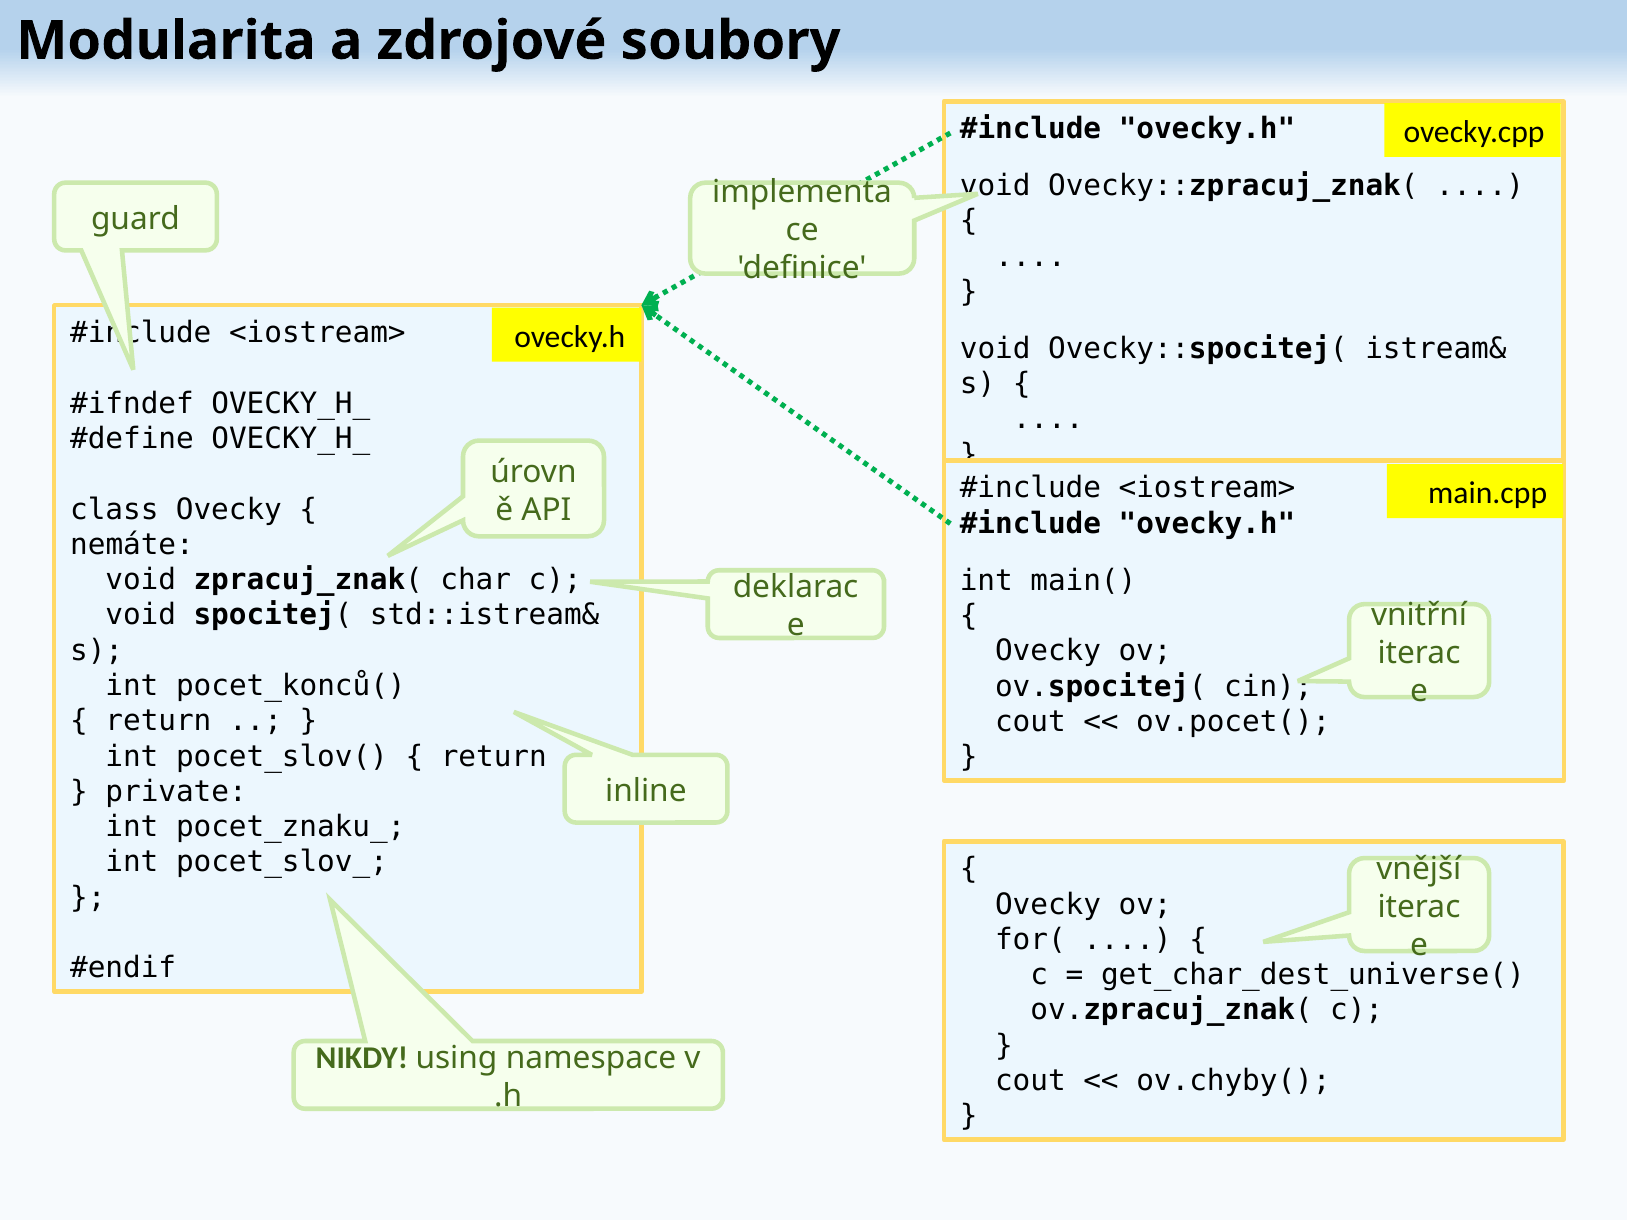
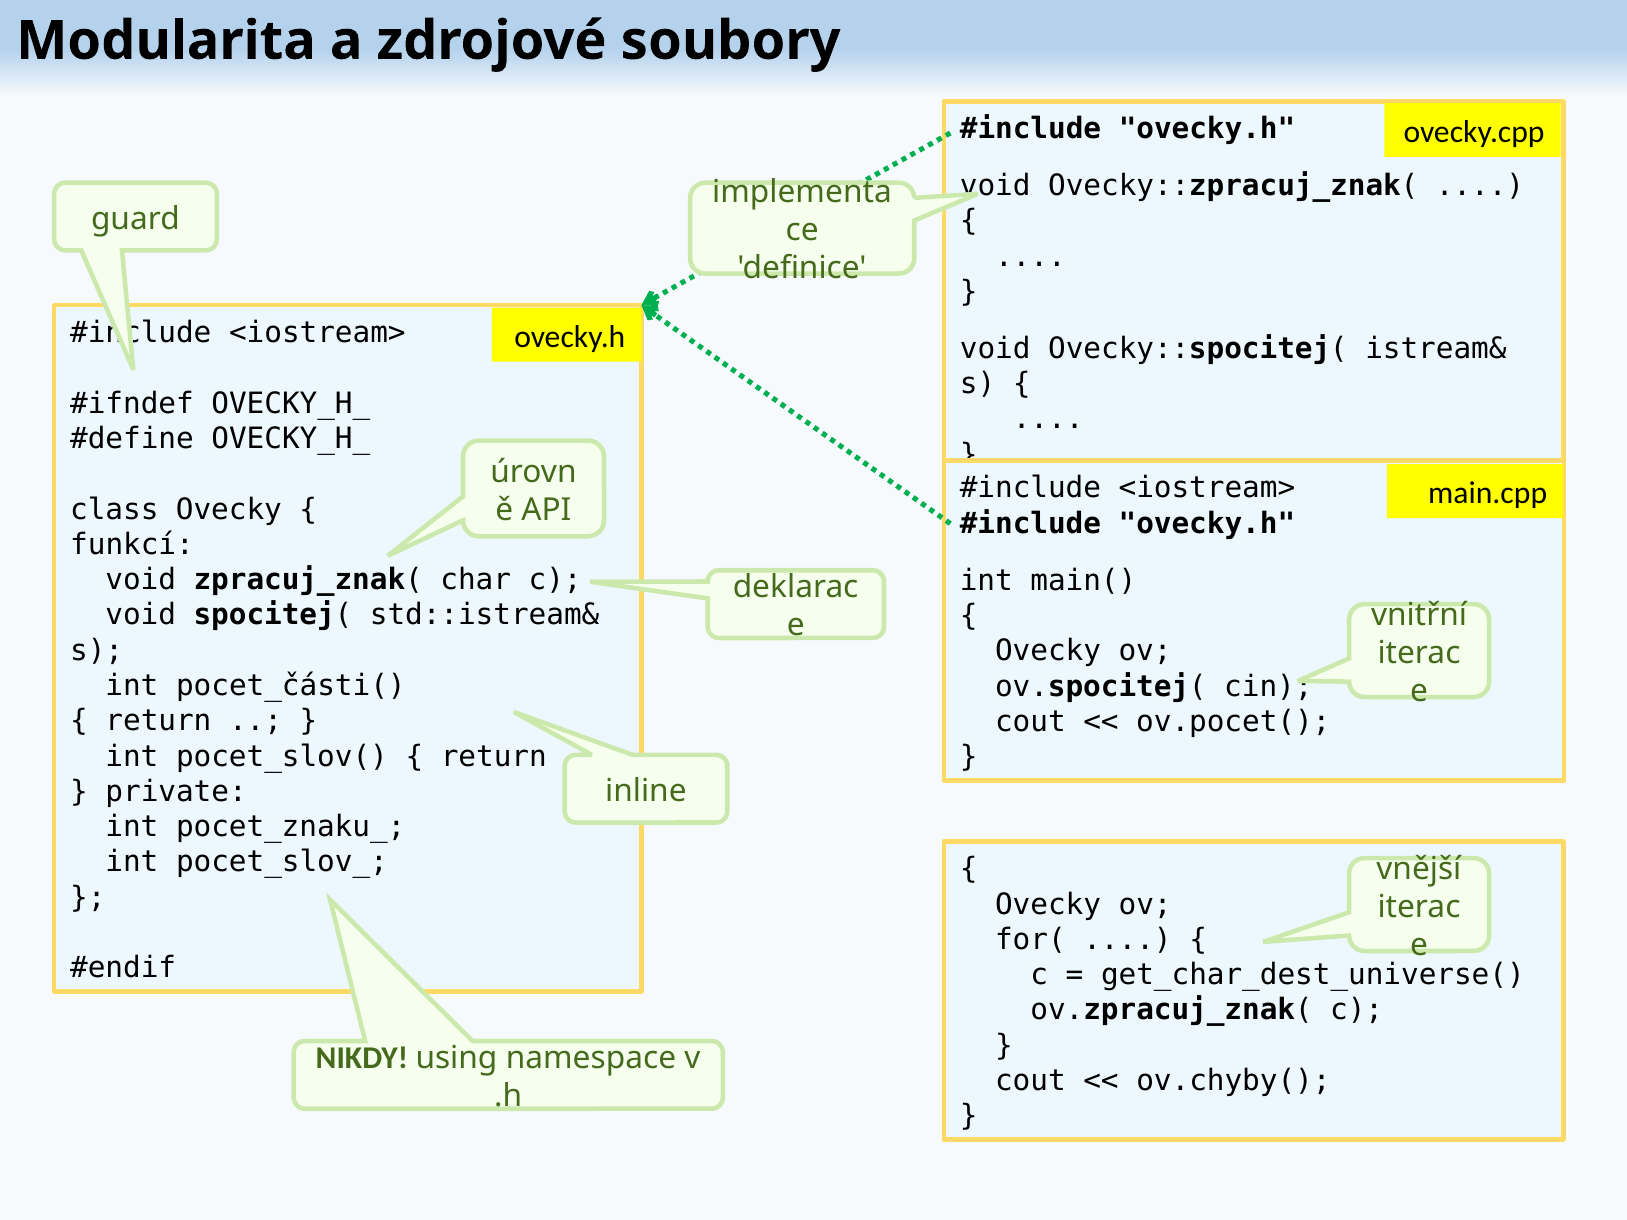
nemáte: nemáte -> funkcí (132, 545)
pocet_konců(: pocet_konců( -> pocet_části( (291, 686)
